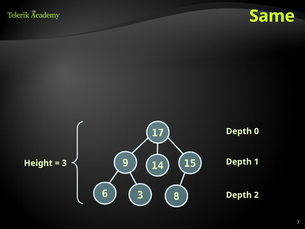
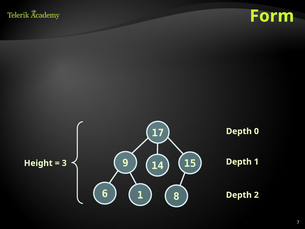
Same: Same -> Form (272, 16)
6 3: 3 -> 1 (140, 195)
